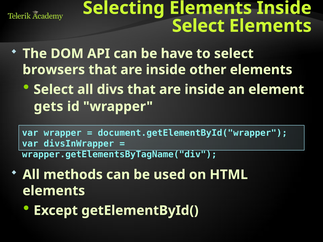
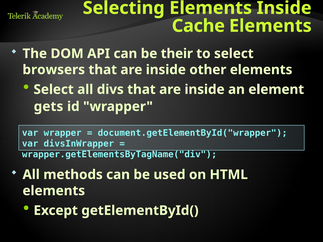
Select: Select -> Cache (198, 26)
have: have -> their (177, 54)
